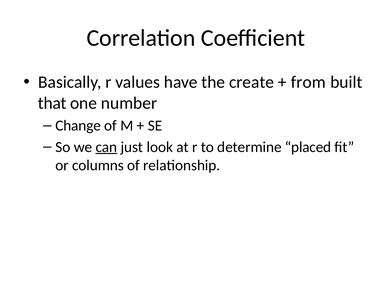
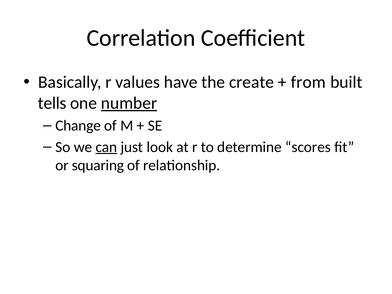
that: that -> tells (52, 103)
number underline: none -> present (129, 103)
placed: placed -> scores (308, 147)
columns: columns -> squaring (98, 165)
